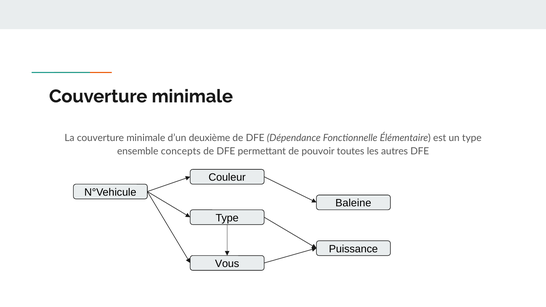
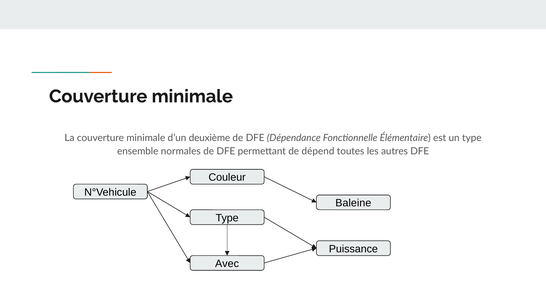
concepts: concepts -> normales (181, 151)
pouvoir: pouvoir -> dépend (318, 151)
Vous: Vous -> Avec (227, 264)
